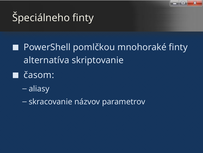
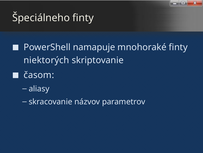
pomlčkou: pomlčkou -> namapuje (94, 47)
alternatíva: alternatíva -> niektorých (46, 60)
